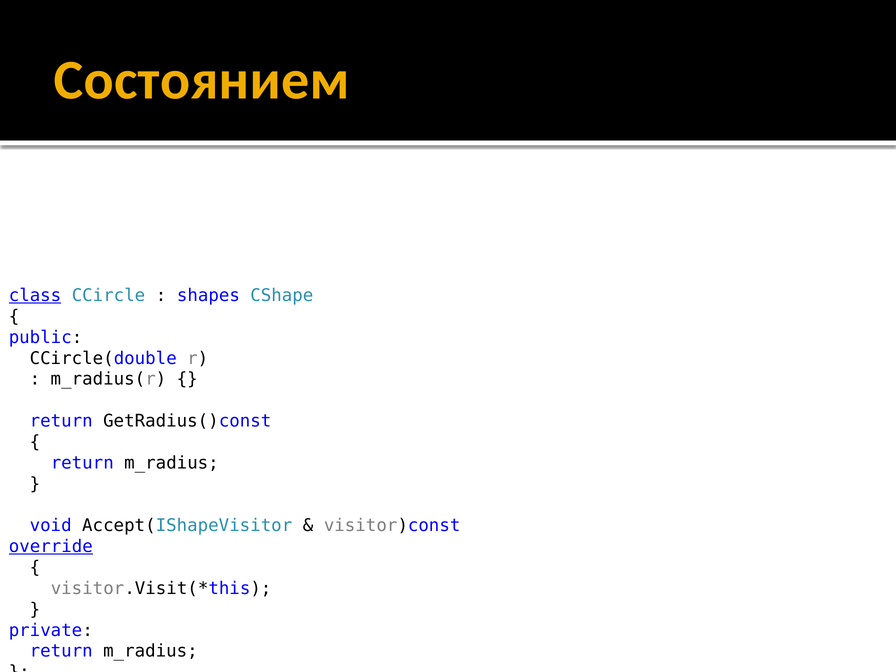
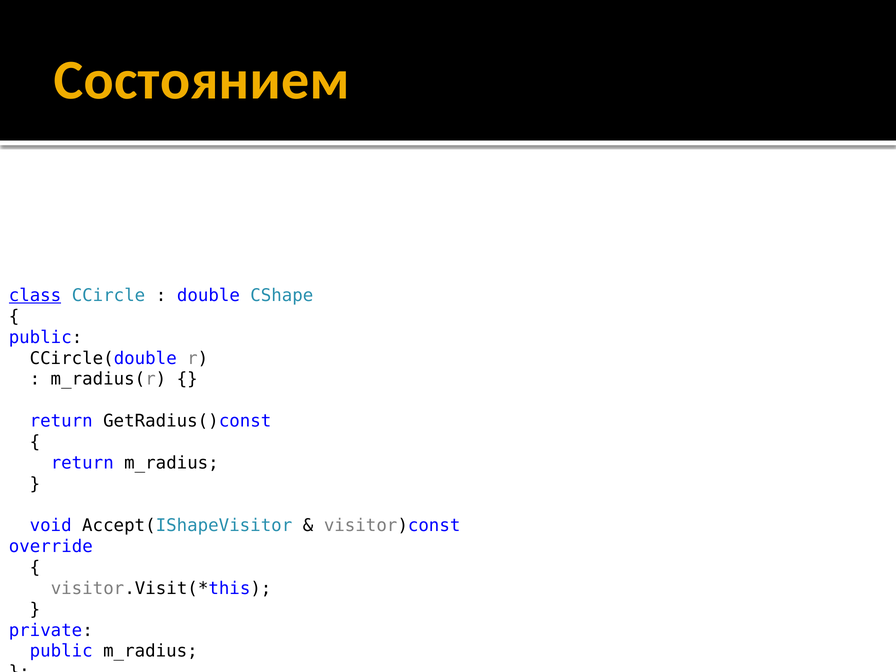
shapes: shapes -> double (208, 296)
override underline: present -> none (51, 547)
return: return -> public (61, 651)
